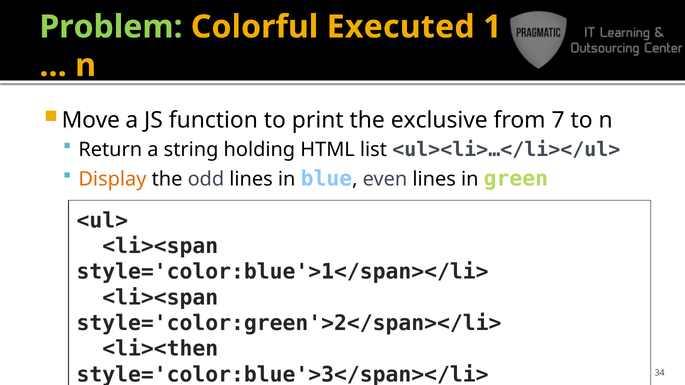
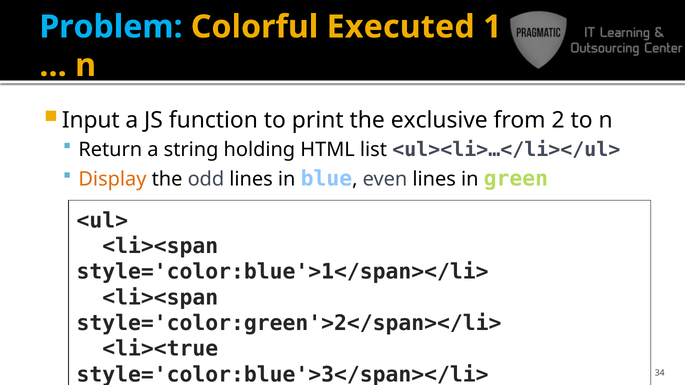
Problem colour: light green -> light blue (111, 27)
Move: Move -> Input (91, 120)
7: 7 -> 2 (558, 120)
<li><then: <li><then -> <li><true (160, 349)
